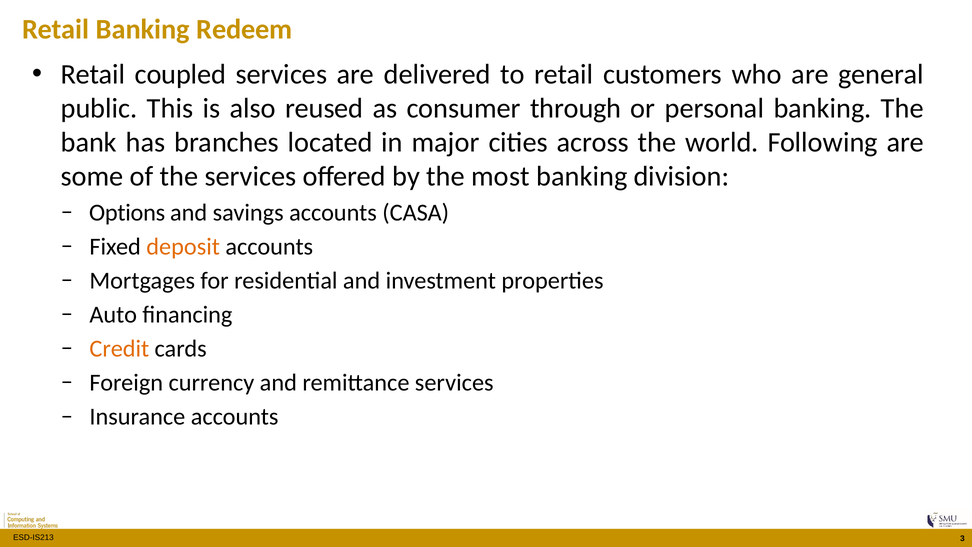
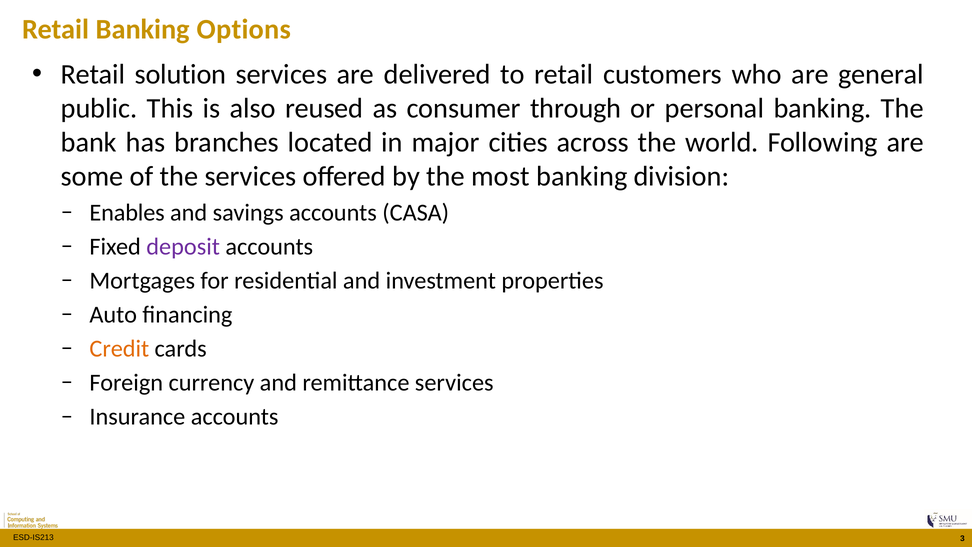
Redeem: Redeem -> Options (244, 29)
coupled: coupled -> solution (180, 74)
Options: Options -> Enables (127, 213)
deposit colour: orange -> purple (183, 247)
